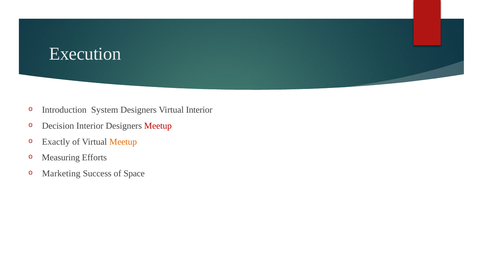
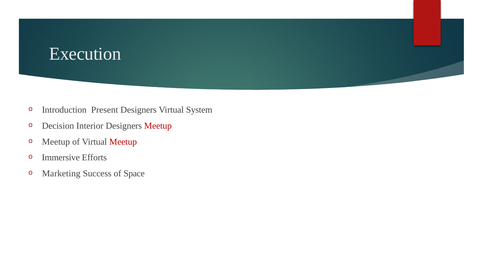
System: System -> Present (105, 110)
Virtual Interior: Interior -> System (199, 110)
Exactly: Exactly -> Meetup (56, 142)
Meetup colour: orange -> red (123, 142)
Measuring: Measuring -> Immersive (61, 157)
